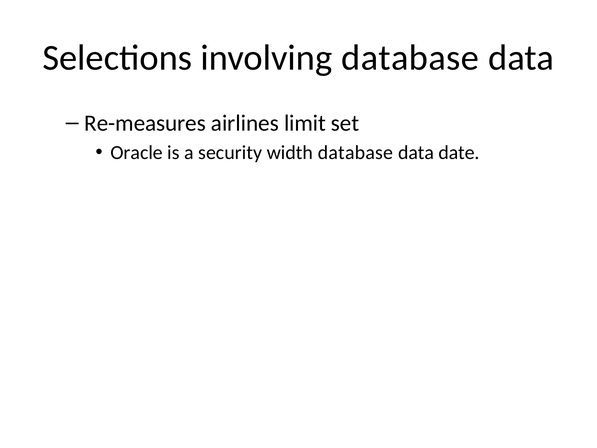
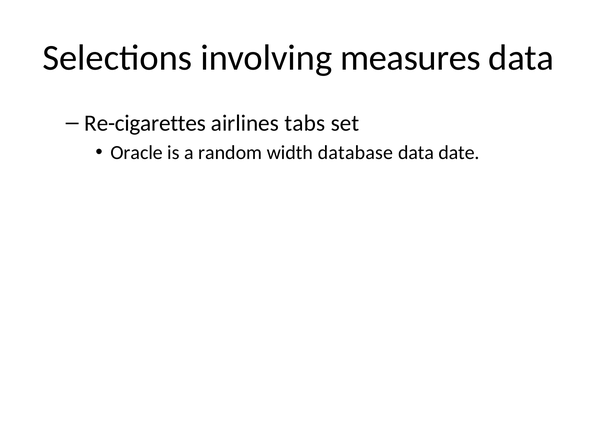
involving database: database -> measures (410, 58)
Re-measures: Re-measures -> Re-cigarettes (145, 123)
limit: limit -> tabs (305, 123)
security: security -> random (230, 153)
